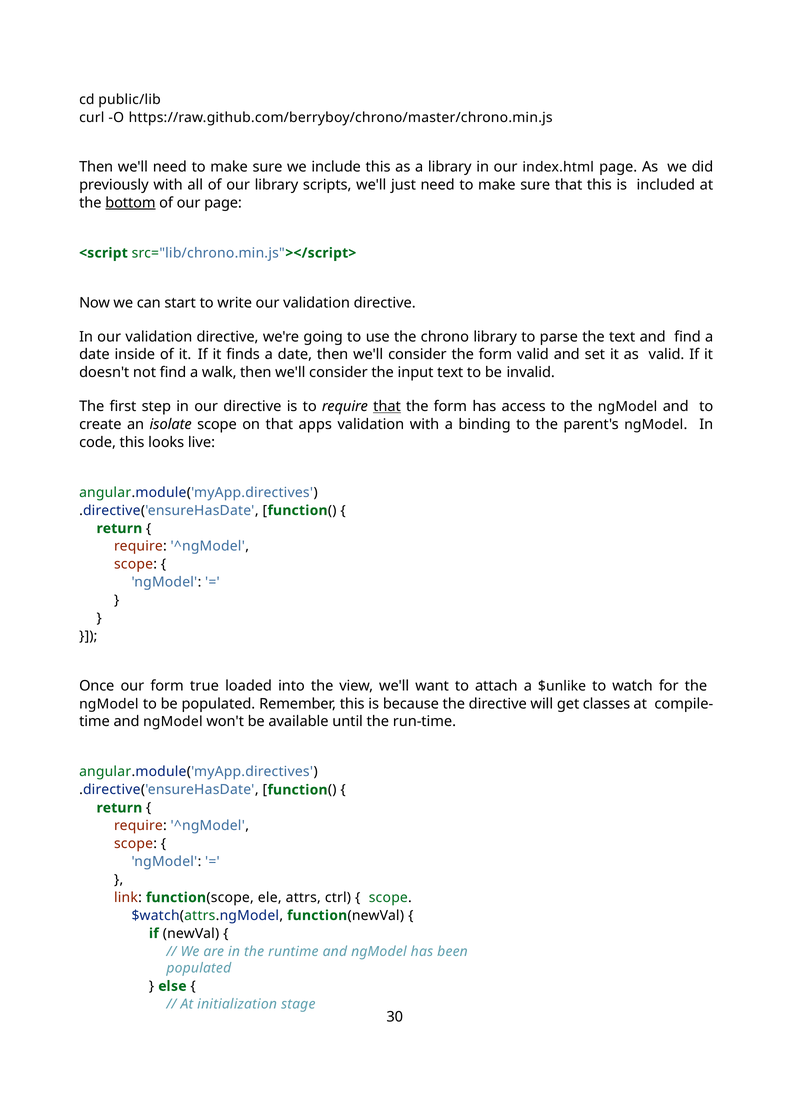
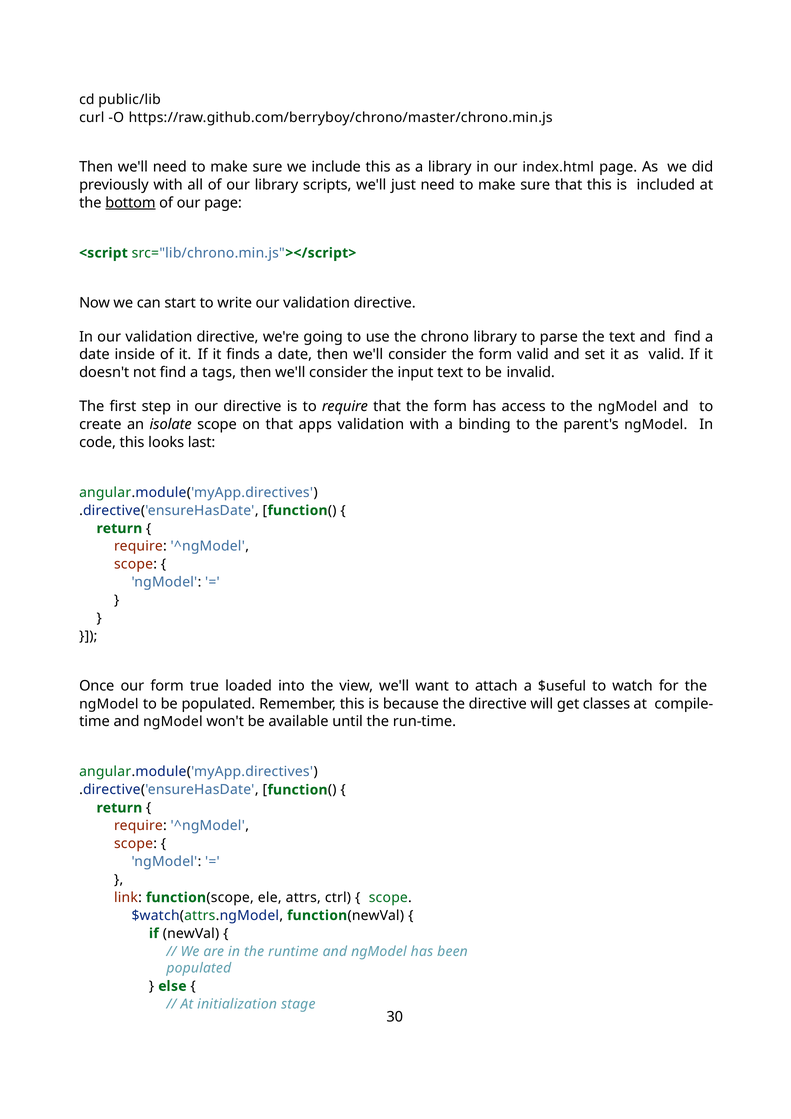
walk: walk -> tags (219, 373)
that underline: present -> none (387, 407)
live: live -> last (202, 442)
$unlike: $unlike -> $useful (562, 686)
